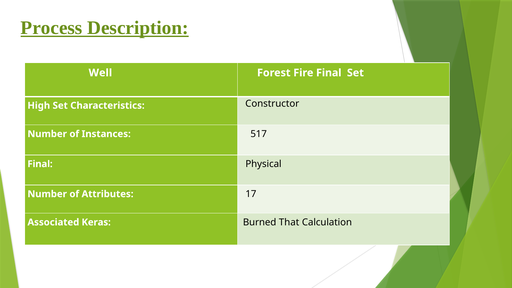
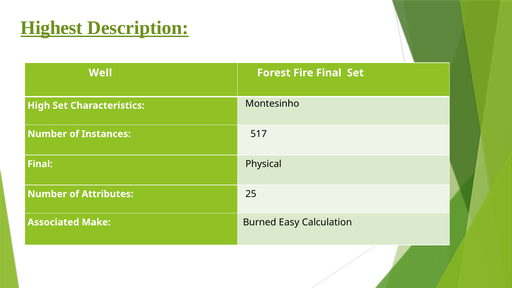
Process: Process -> Highest (52, 28)
Constructor: Constructor -> Montesinho (272, 104)
17: 17 -> 25 (251, 194)
Keras: Keras -> Make (96, 222)
That: That -> Easy (289, 222)
